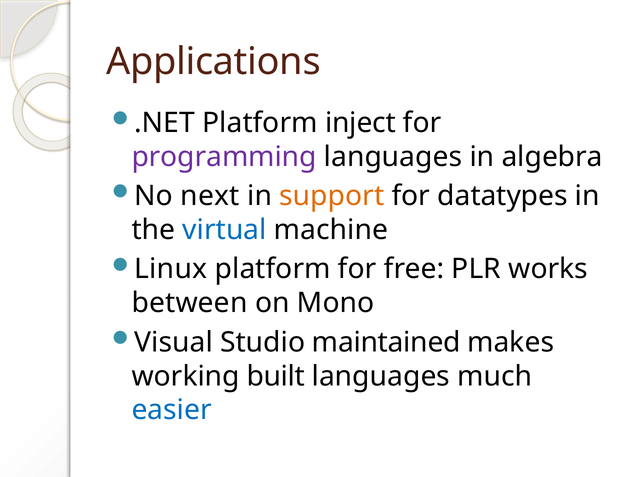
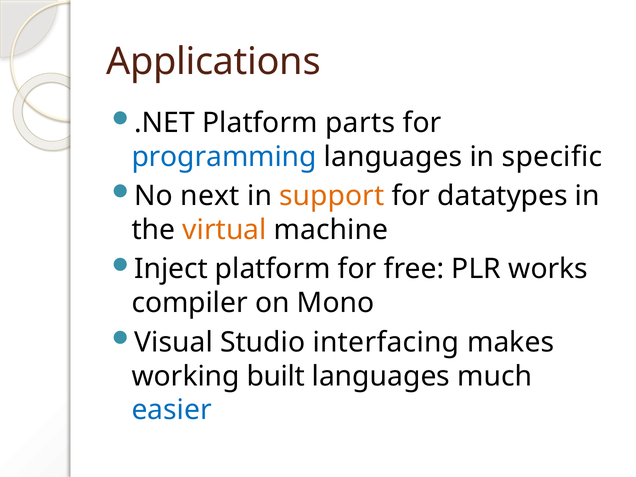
inject: inject -> parts (360, 123)
programming colour: purple -> blue (224, 157)
algebra: algebra -> specific (552, 157)
virtual colour: blue -> orange (225, 230)
Linux: Linux -> Inject (171, 269)
between: between -> compiler (190, 303)
maintained: maintained -> interfacing (386, 342)
